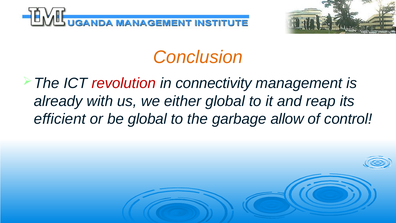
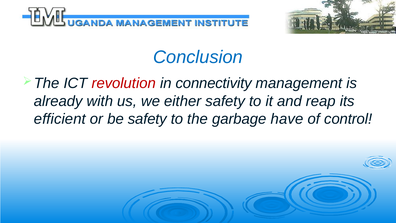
Conclusion colour: orange -> blue (198, 57)
either global: global -> safety (225, 101)
be global: global -> safety (147, 119)
allow: allow -> have (287, 119)
